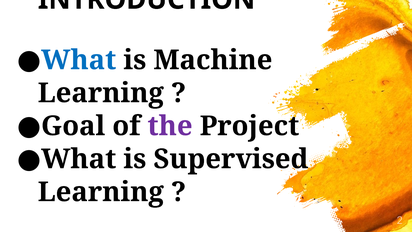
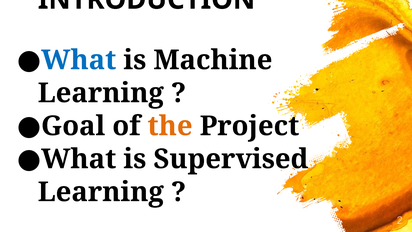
the colour: purple -> orange (170, 126)
